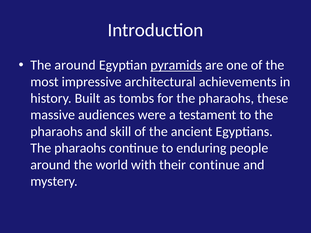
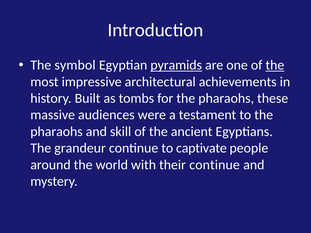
The around: around -> symbol (75, 65)
the underline: none -> present (275, 65)
pharaohs: pharaohs -> grandeur (80, 148)
enduring: enduring -> captivate (201, 148)
